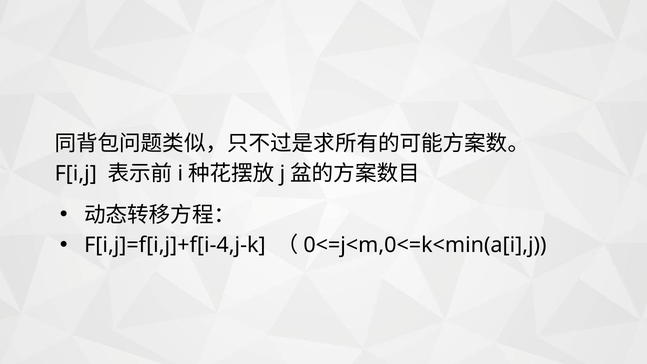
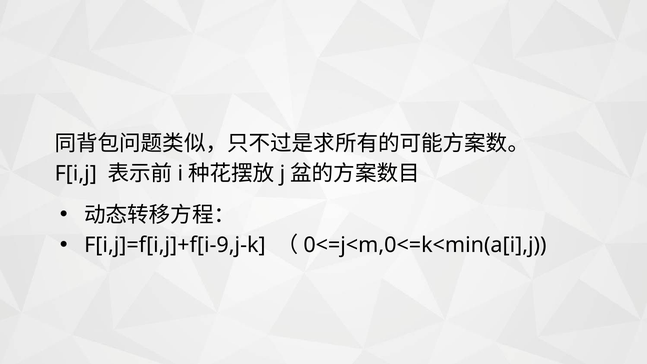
F[i,j]=f[i,j]+f[i-4,j-k: F[i,j]=f[i,j]+f[i-4,j-k -> F[i,j]=f[i,j]+f[i-9,j-k (175, 245)
